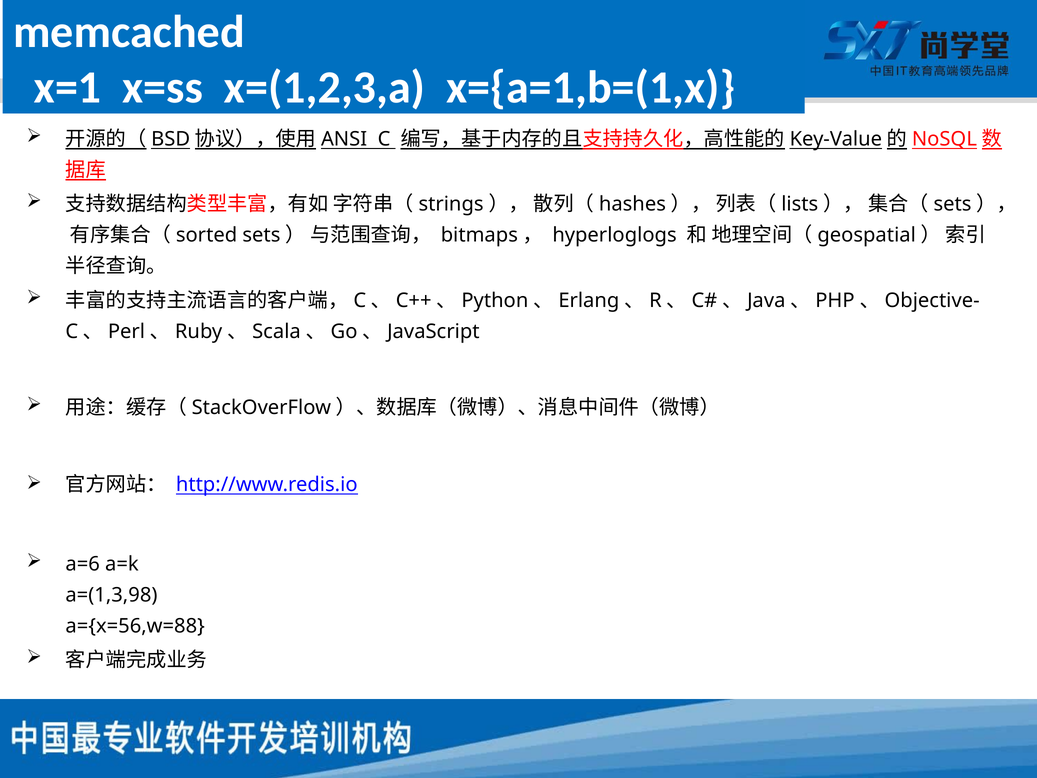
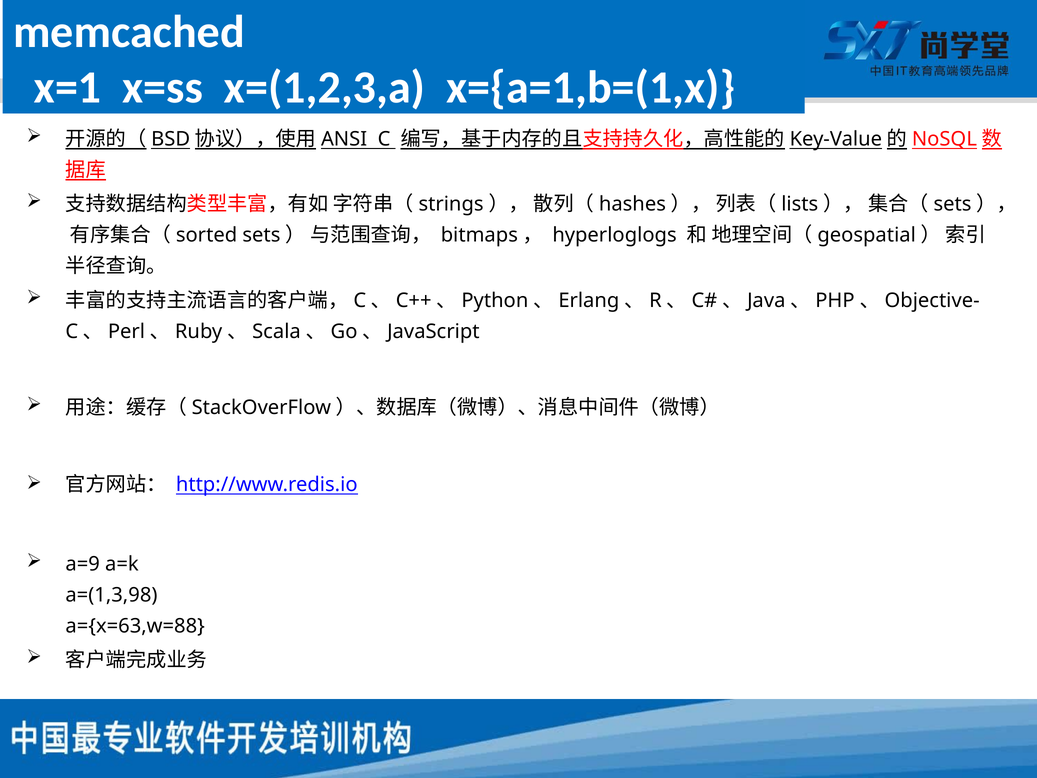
a=6: a=6 -> a=9 (83, 564)
a={x=56,w=88: a={x=56,w=88 -> a={x=63,w=88 (135, 626)
